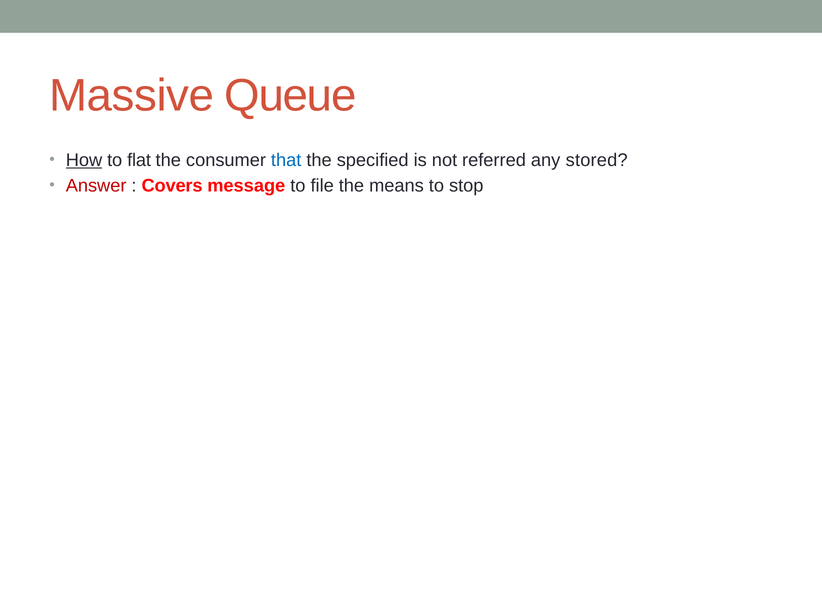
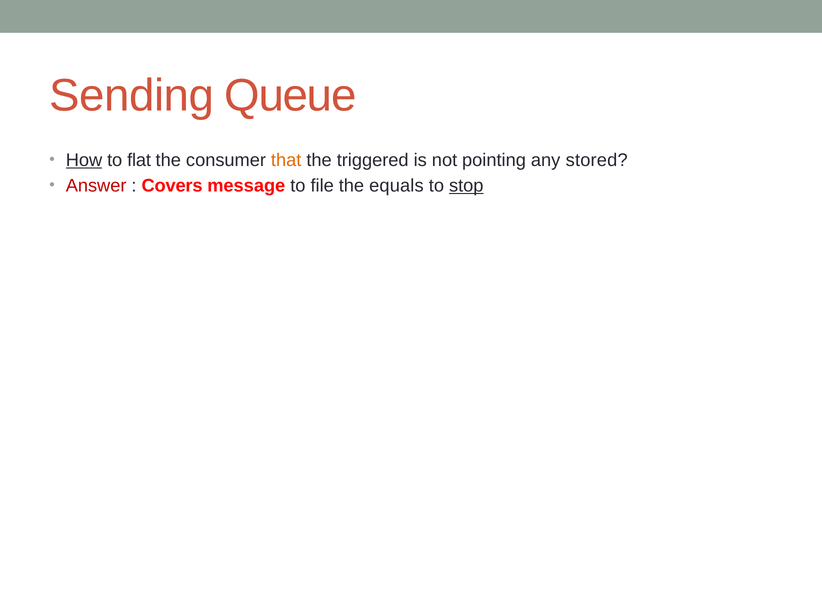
Massive: Massive -> Sending (132, 96)
that colour: blue -> orange (286, 160)
specified: specified -> triggered (373, 160)
referred: referred -> pointing (494, 160)
means: means -> equals (396, 186)
stop underline: none -> present (466, 186)
